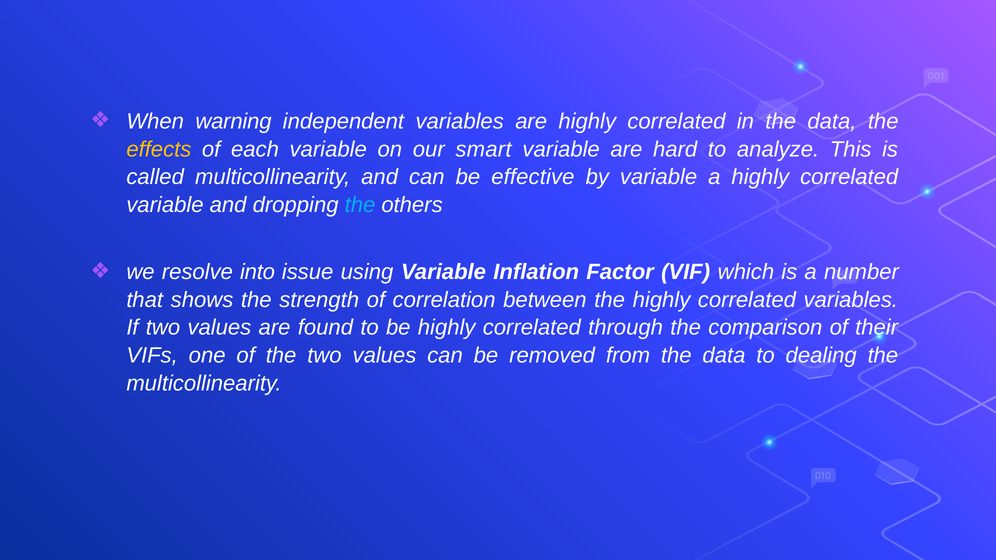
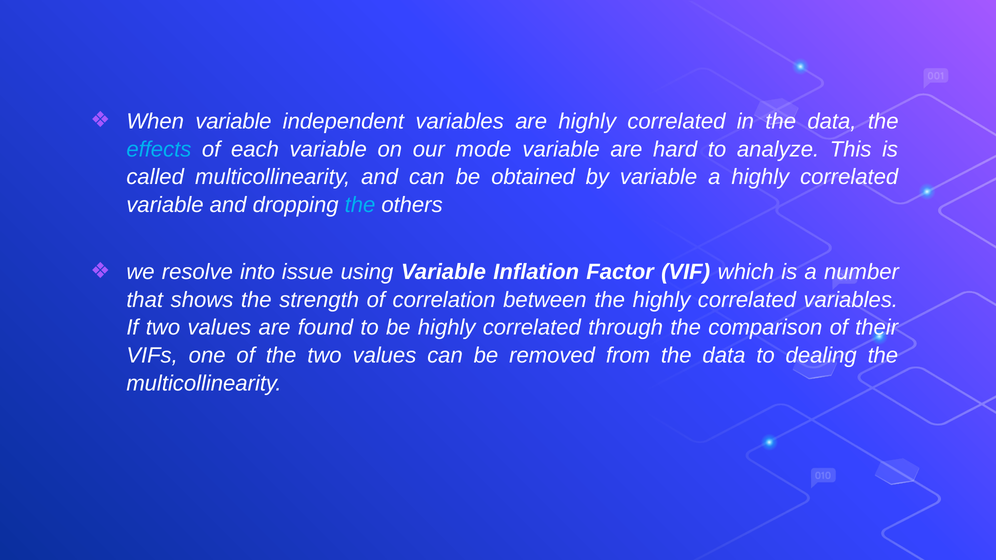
When warning: warning -> variable (233, 122)
effects colour: yellow -> light blue (159, 149)
smart: smart -> mode (483, 149)
effective: effective -> obtained (533, 177)
